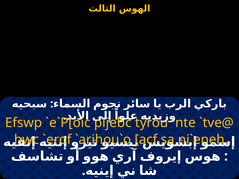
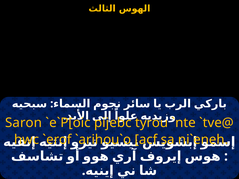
Efswp: Efswp -> Saron (24, 123)
